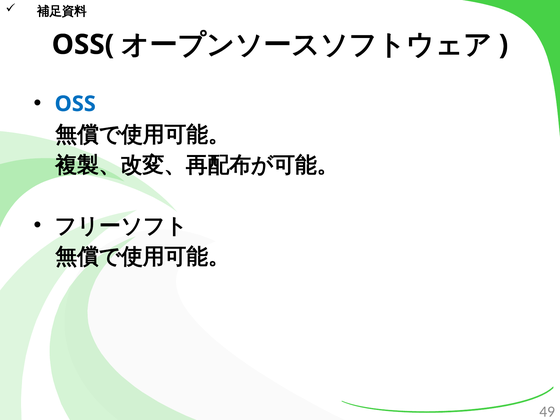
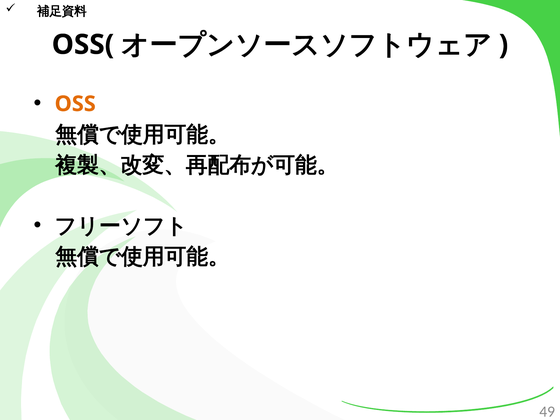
OSS colour: blue -> orange (75, 104)
